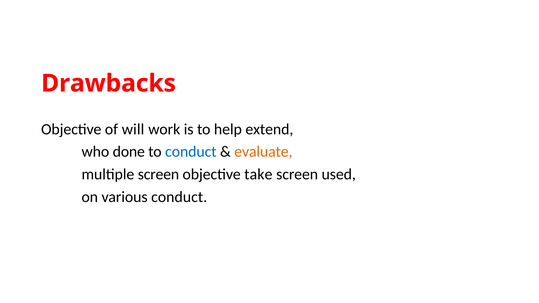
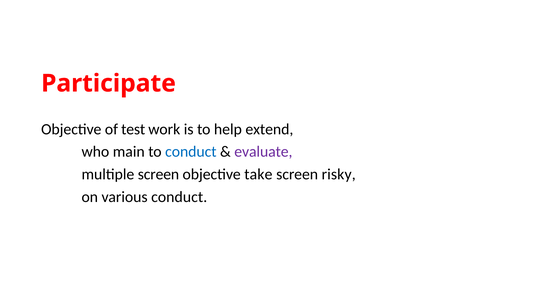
Drawbacks: Drawbacks -> Participate (108, 83)
will: will -> test (133, 129)
done: done -> main (129, 152)
evaluate colour: orange -> purple (263, 152)
used: used -> risky (339, 174)
